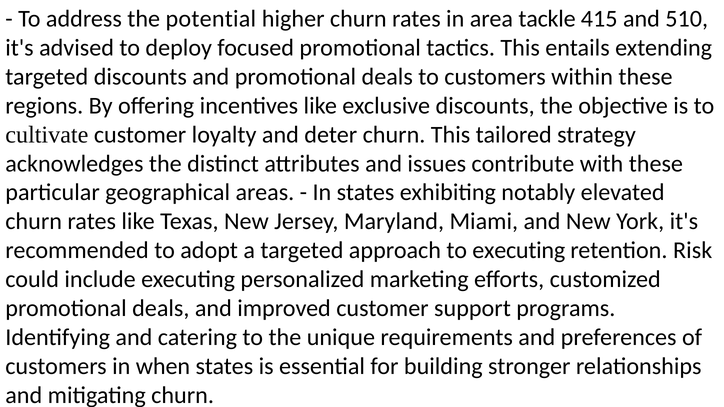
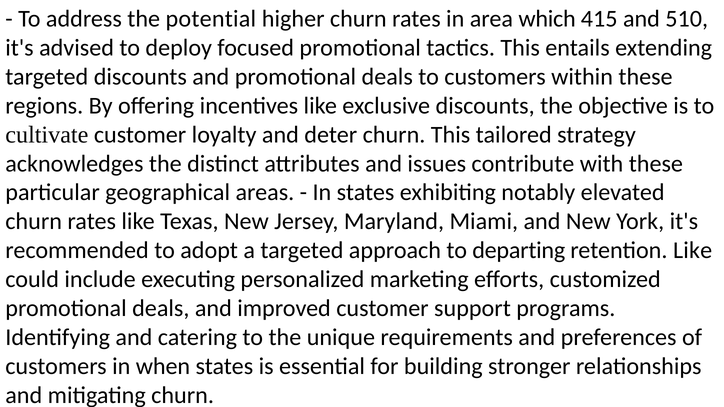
tackle: tackle -> which (547, 19)
to executing: executing -> departing (519, 251)
retention Risk: Risk -> Like (693, 251)
